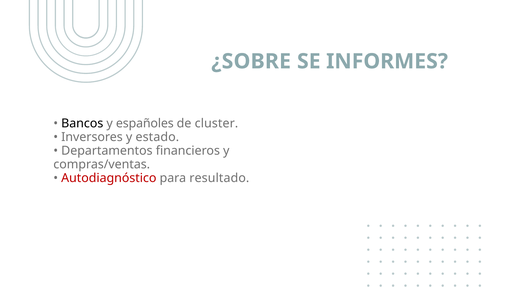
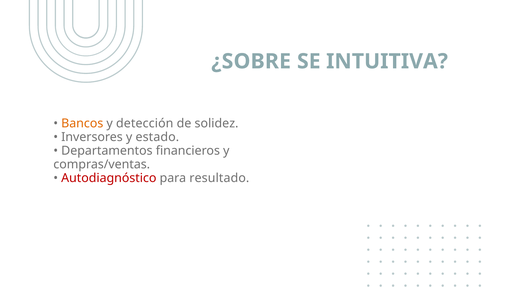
INFORMES: INFORMES -> INTUITIVA (387, 61)
Bancos colour: black -> orange (82, 123)
españoles: españoles -> detección (145, 123)
cluster: cluster -> solidez (217, 123)
